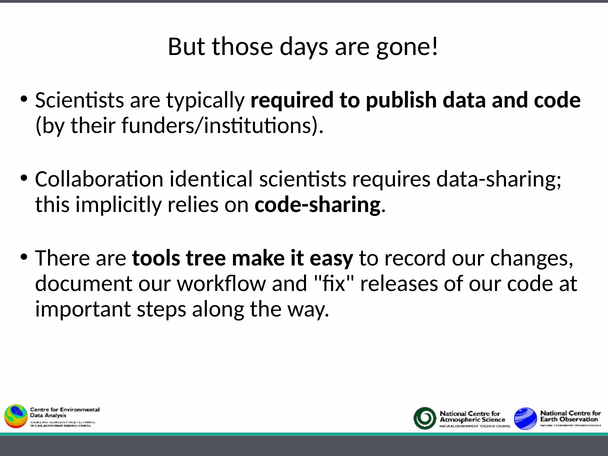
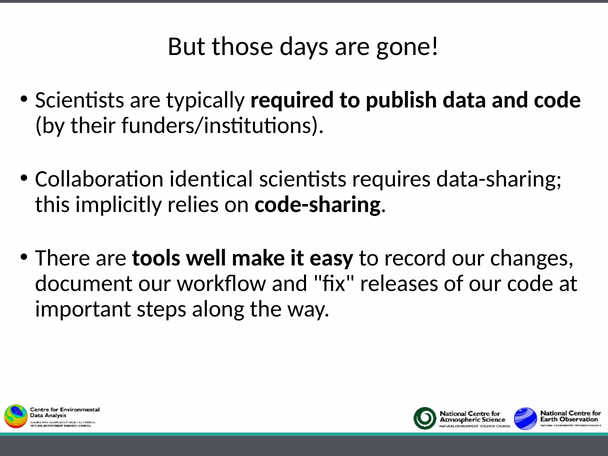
tree: tree -> well (206, 258)
